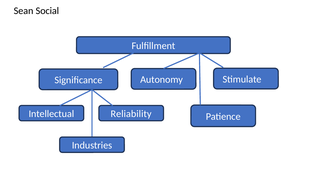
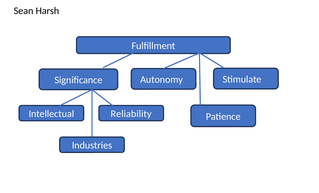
Social: Social -> Harsh (47, 11)
